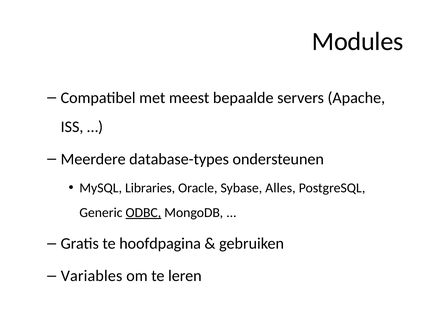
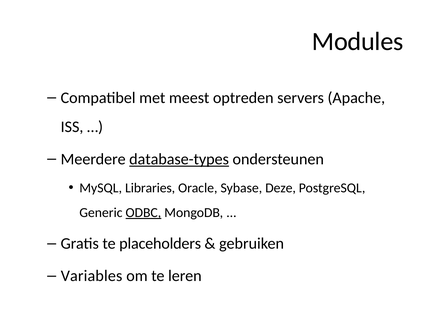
bepaalde: bepaalde -> optreden (243, 98)
database-types underline: none -> present (179, 159)
Alles: Alles -> Deze (281, 188)
hoofdpagina: hoofdpagina -> placeholders (160, 243)
